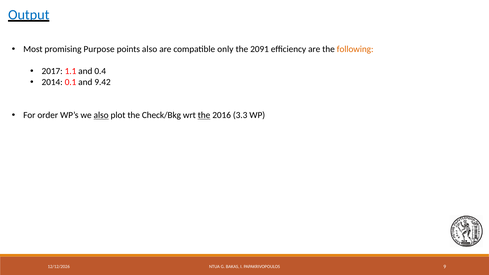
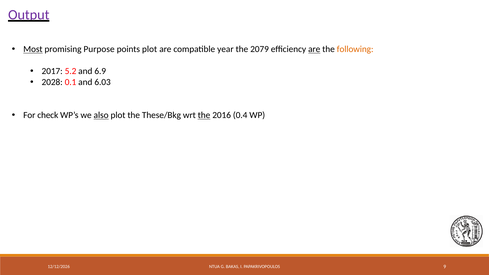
Output colour: blue -> purple (29, 15)
Most underline: none -> present (33, 49)
points also: also -> plot (150, 49)
only: only -> year (225, 49)
2091: 2091 -> 2079 (260, 49)
are underline: none -> present (314, 49)
1.1: 1.1 -> 5.2 (71, 71)
0.4: 0.4 -> 6.9 (100, 71)
2014: 2014 -> 2028 (52, 82)
9.42: 9.42 -> 6.03 (103, 82)
order: order -> check (48, 115)
Check/Bkg: Check/Bkg -> These/Bkg (161, 115)
3.3: 3.3 -> 0.4 (240, 115)
